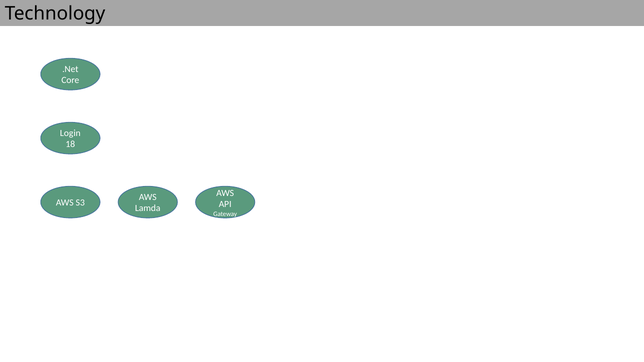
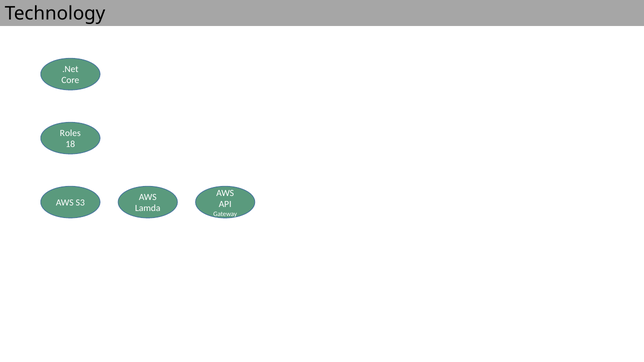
Login: Login -> Roles (70, 133)
